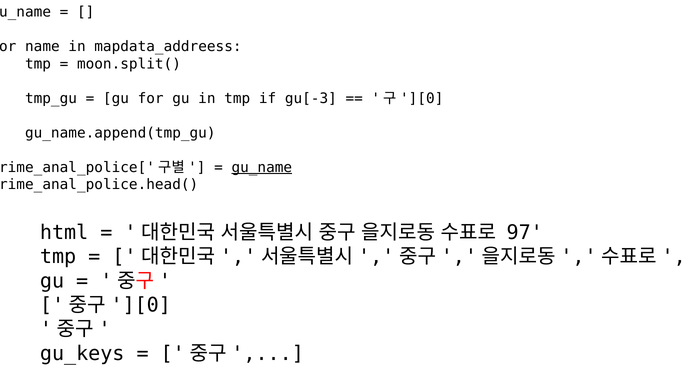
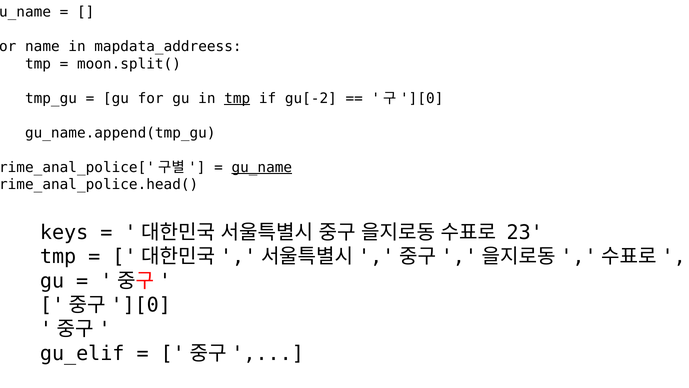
tmp underline: none -> present (237, 98)
gu[-3: gu[-3 -> gu[-2 (311, 98)
html: html -> keys (64, 232)
97: 97 -> 23 (525, 232)
gu_keys: gu_keys -> gu_elif (82, 353)
